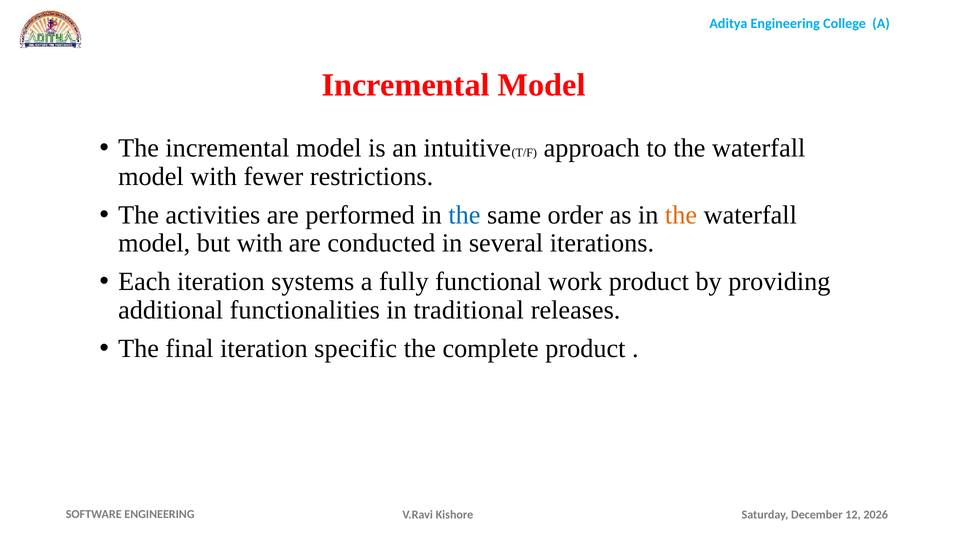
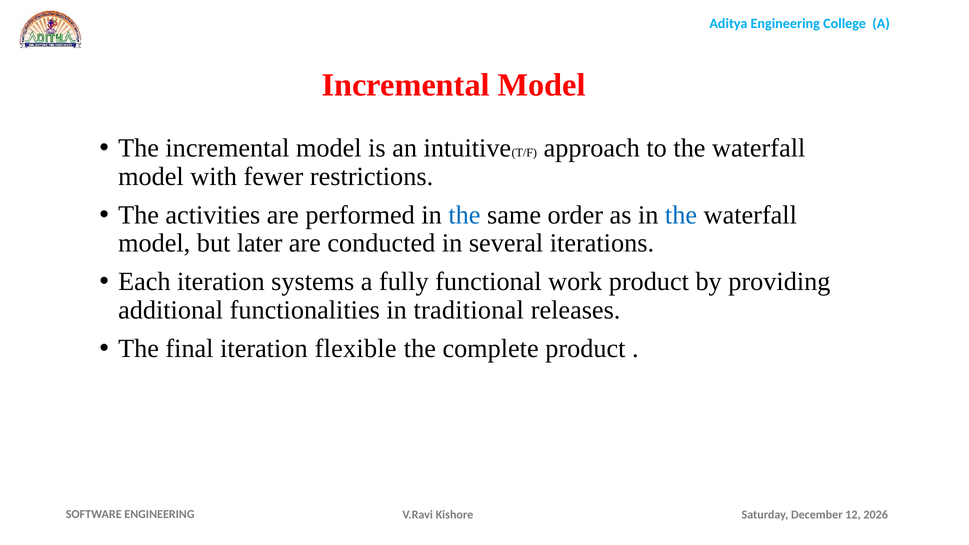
the colour: orange -> blue (681, 215)
but with: with -> later (260, 243)
specific: specific -> flexible (356, 348)
